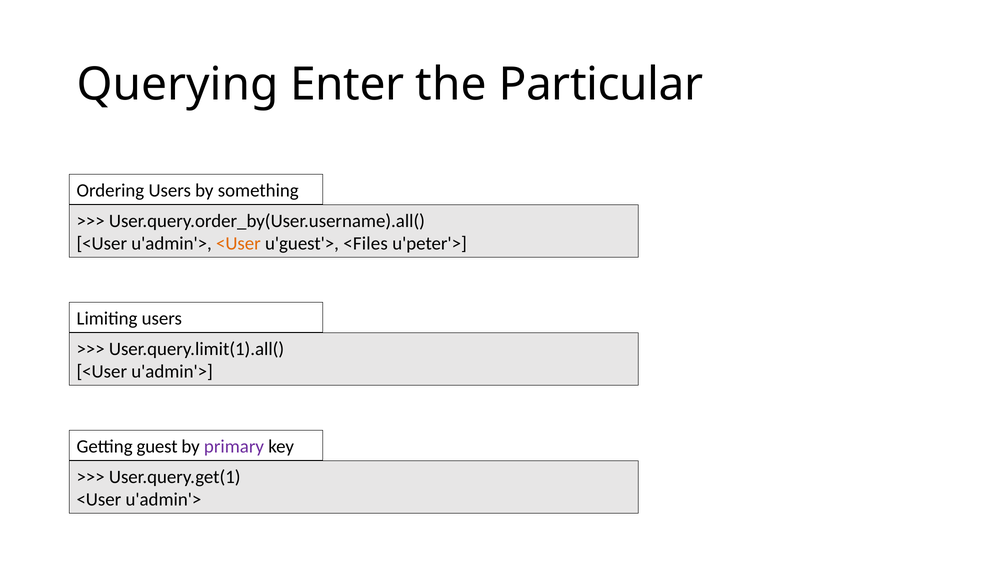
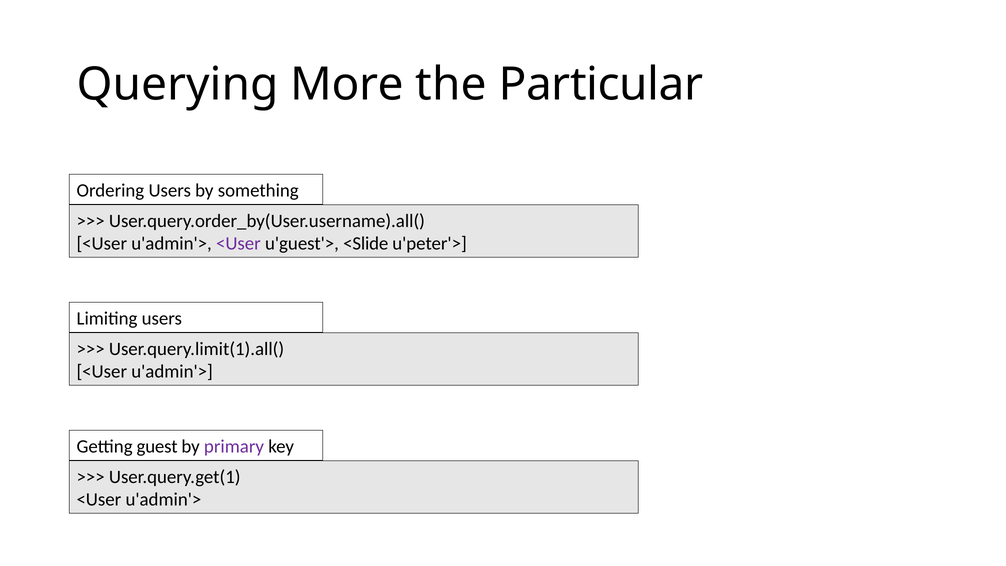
Enter: Enter -> More (347, 85)
<User colour: orange -> purple (238, 244)
<Files: <Files -> <Slide (366, 244)
